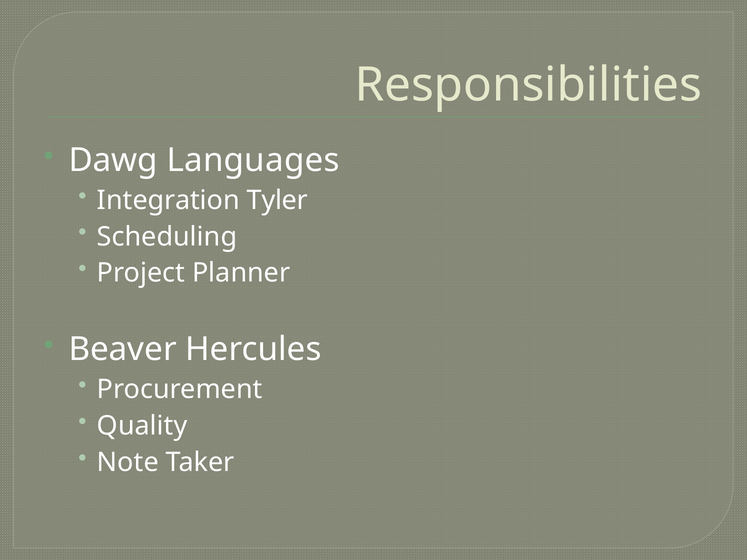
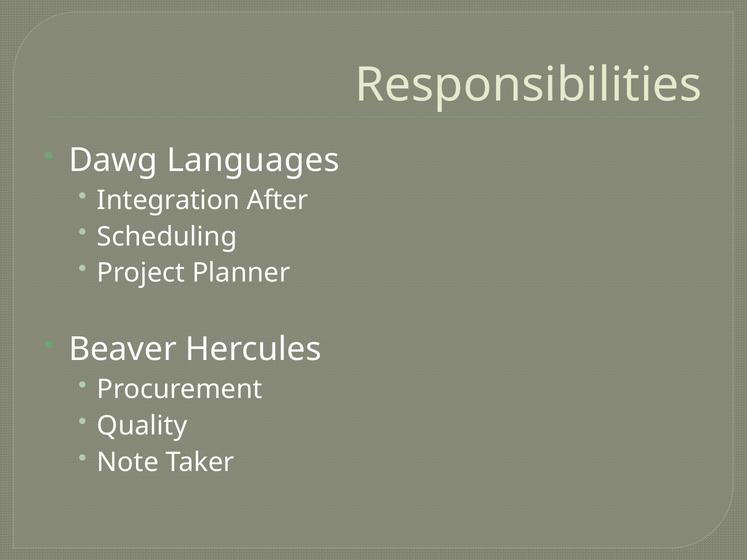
Tyler: Tyler -> After (278, 200)
